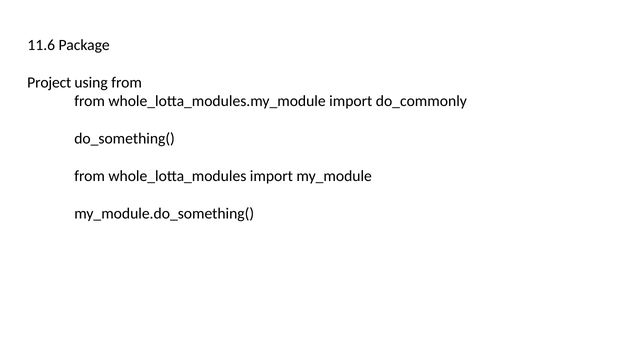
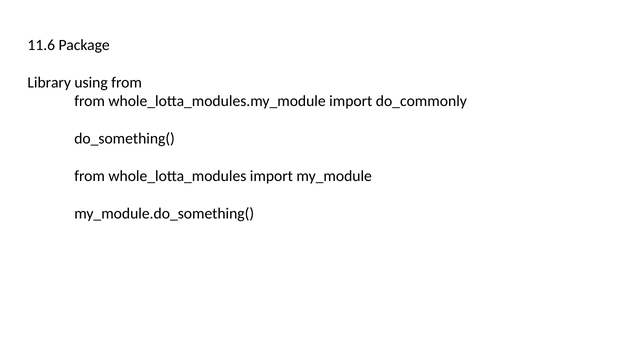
Project: Project -> Library (49, 82)
